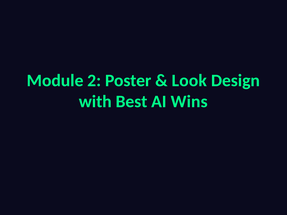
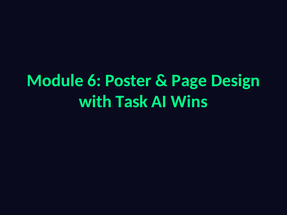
2: 2 -> 6 (94, 81)
Look: Look -> Page (189, 81)
Best: Best -> Task (132, 102)
